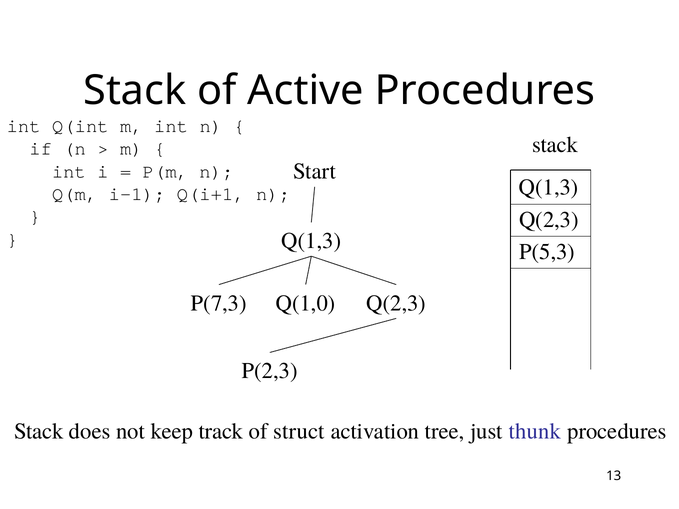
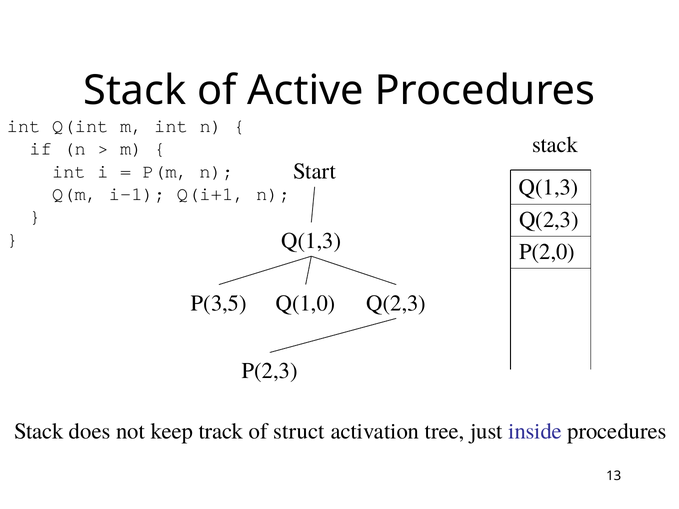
P(5,3: P(5,3 -> P(2,0 (547, 252)
P(7,3: P(7,3 -> P(3,5 (219, 303)
thunk: thunk -> inside (535, 431)
